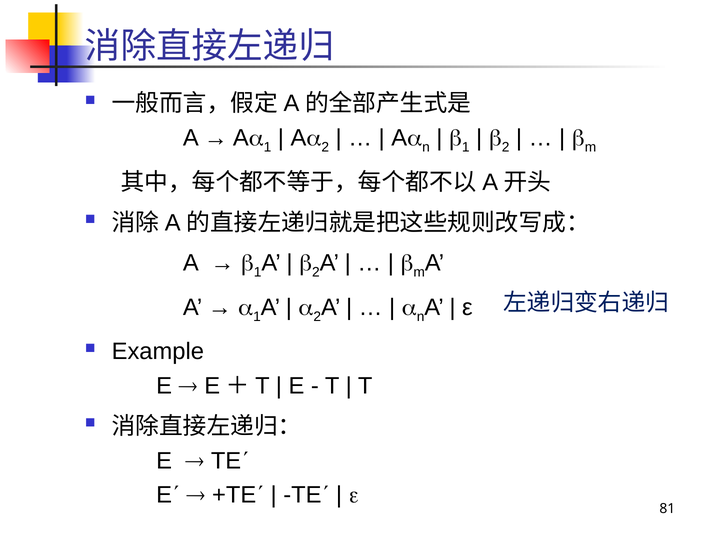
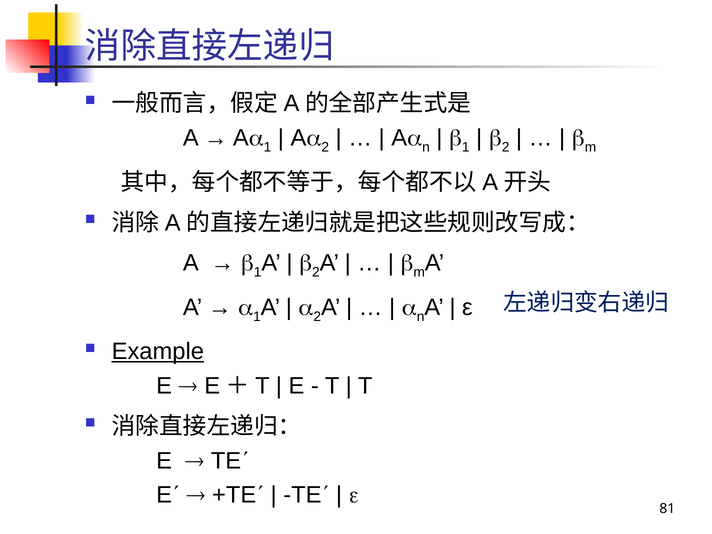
Example underline: none -> present (158, 352)
